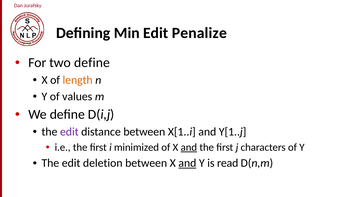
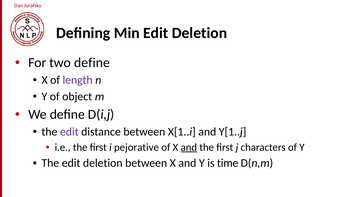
Min Edit Penalize: Penalize -> Deletion (199, 33)
length colour: orange -> purple (78, 80)
values: values -> object (77, 97)
minimized: minimized -> pejorative (136, 148)
and underline: present -> none (187, 163)
read: read -> time (228, 163)
